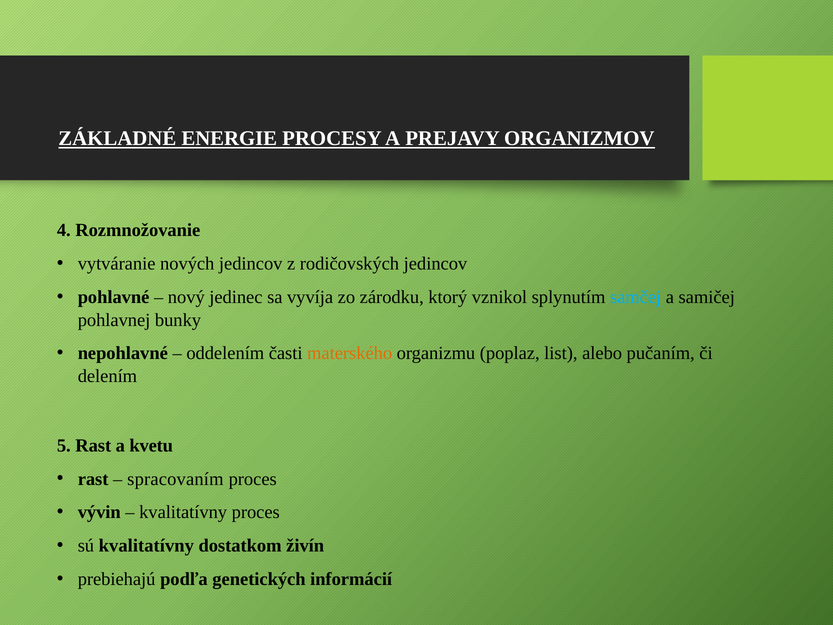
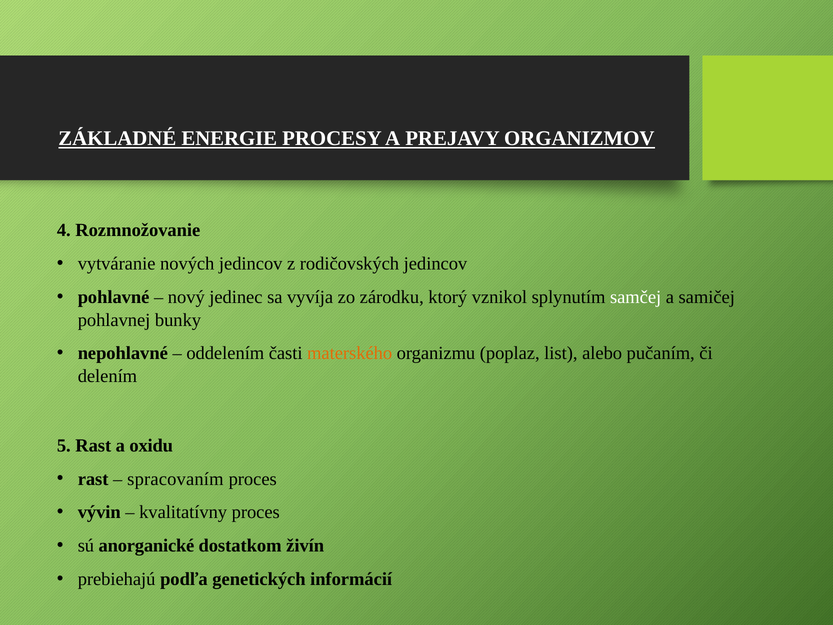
samčej colour: light blue -> white (636, 297)
kvetu: kvetu -> oxidu (151, 445)
sú kvalitatívny: kvalitatívny -> anorganické (146, 545)
